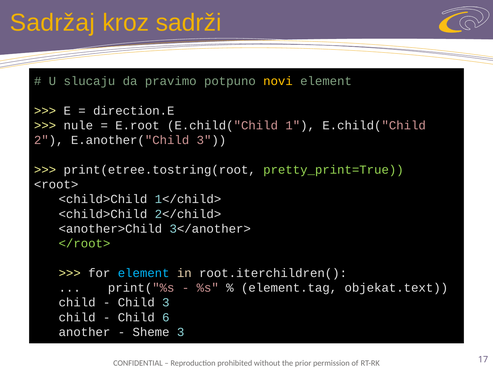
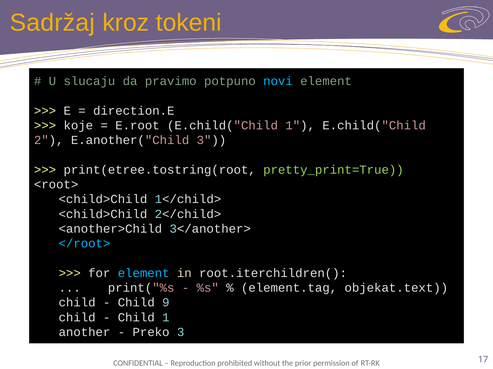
sadrži: sadrži -> tokeni (189, 23)
novi colour: yellow -> light blue (278, 81)
nule: nule -> koje (78, 126)
</root> colour: light green -> light blue (84, 244)
Child 3: 3 -> 9 (166, 303)
Child 6: 6 -> 1 (166, 318)
Sheme: Sheme -> Preko (151, 333)
